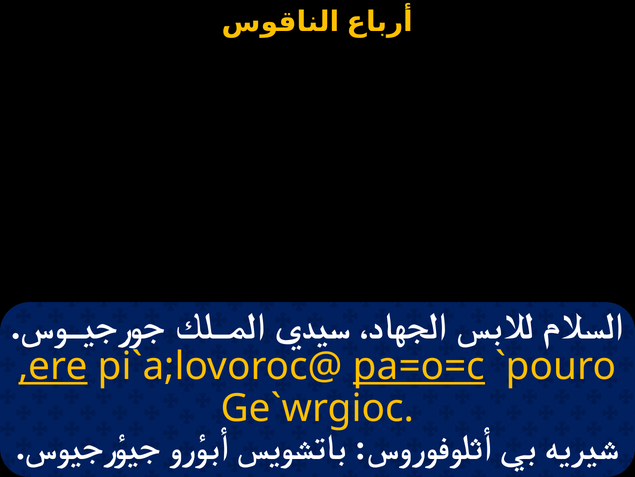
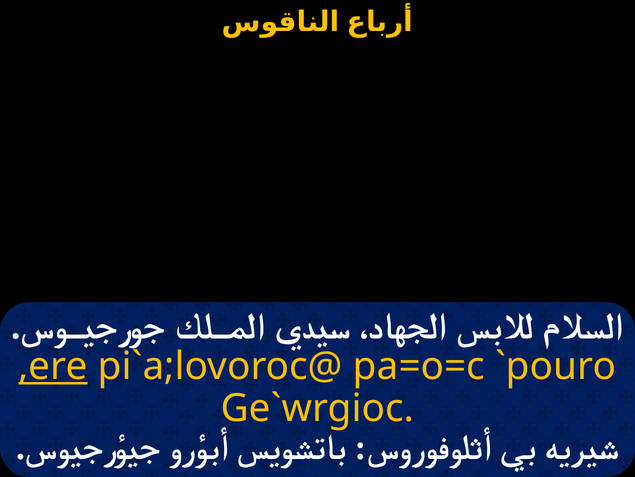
pa=o=c underline: present -> none (419, 366)
